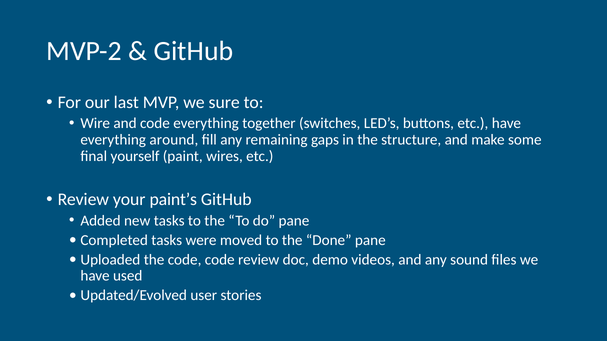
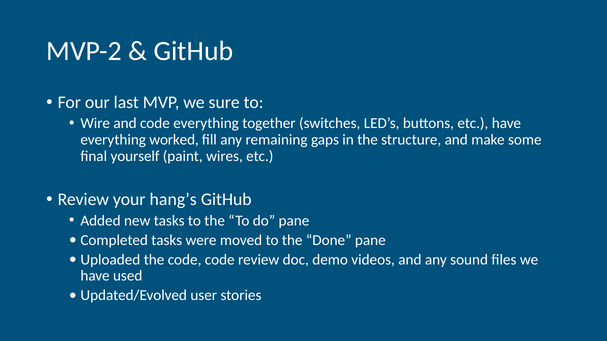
around: around -> worked (174, 140)
paint’s: paint’s -> hang’s (173, 200)
